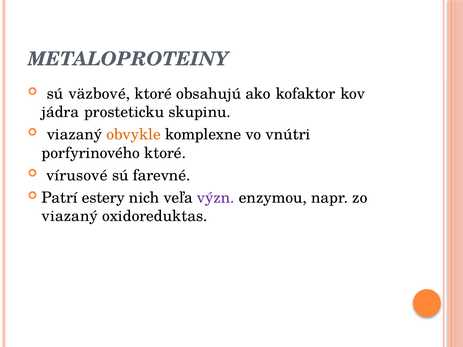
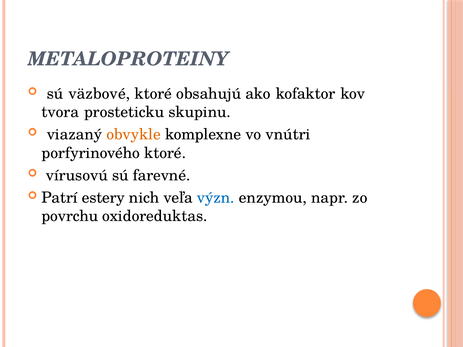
jádra: jádra -> tvora (60, 112)
vírusové: vírusové -> vírusovú (77, 175)
význ colour: purple -> blue (216, 198)
viazaný: viazaný -> povrchu (70, 216)
